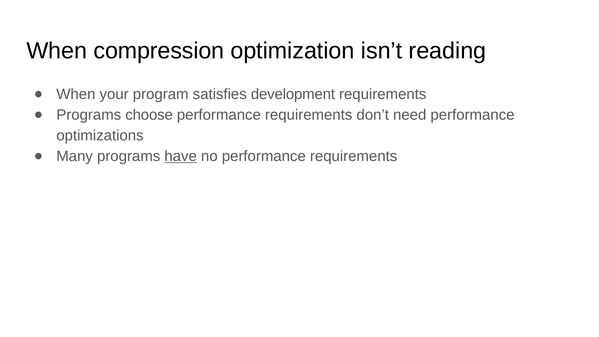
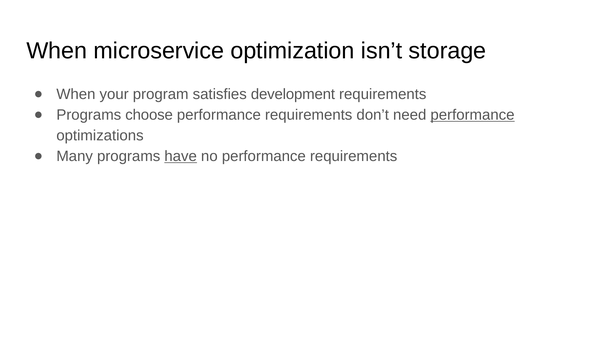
compression: compression -> microservice (159, 51)
reading: reading -> storage (447, 51)
performance underline: none -> present (472, 115)
